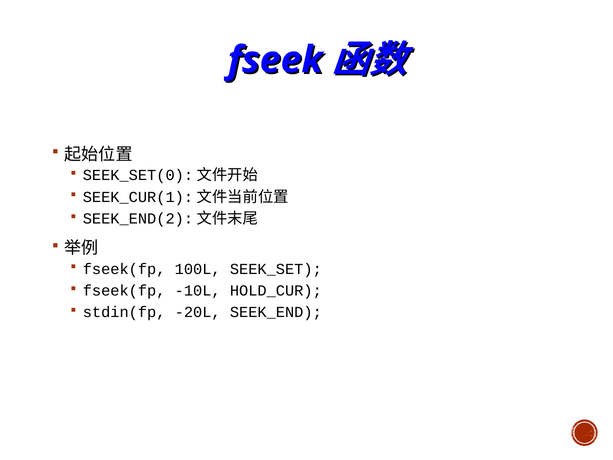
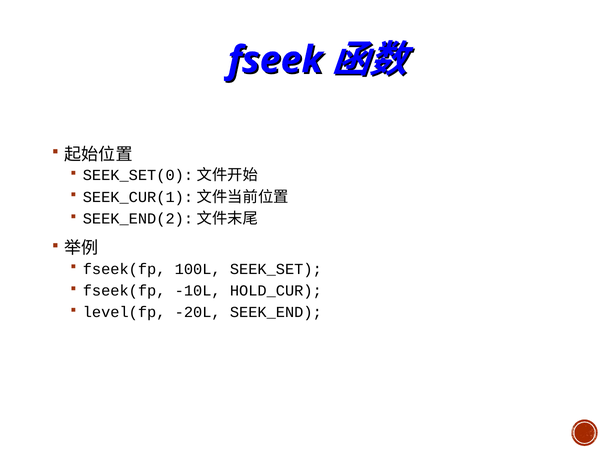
stdin(fp: stdin(fp -> level(fp (124, 312)
